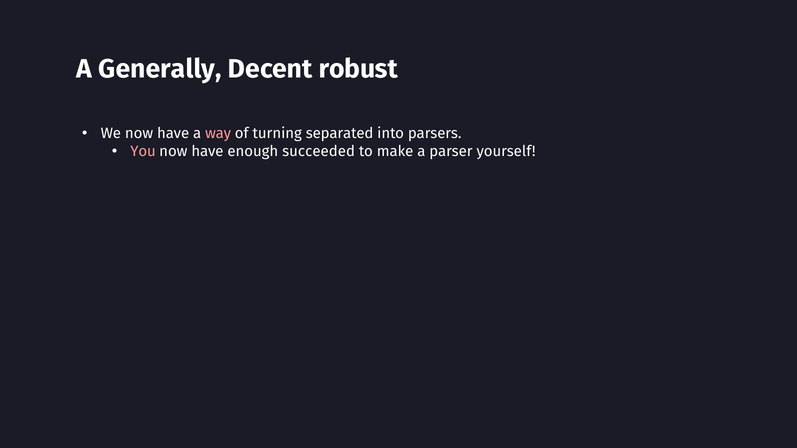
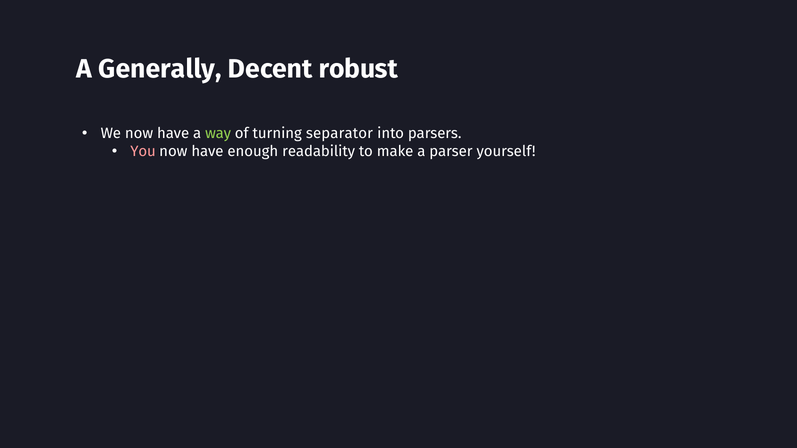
way colour: pink -> light green (218, 134)
separated: separated -> separator (339, 134)
succeeded: succeeded -> readability (319, 152)
